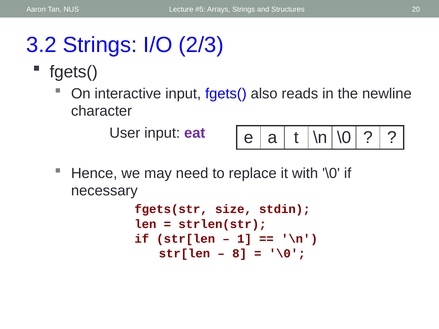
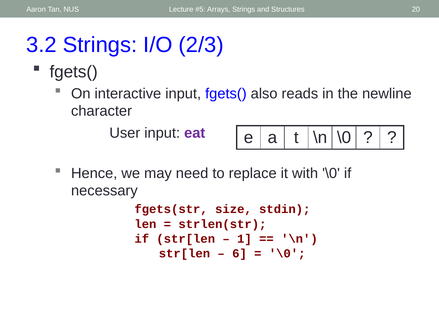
8: 8 -> 6 (240, 254)
